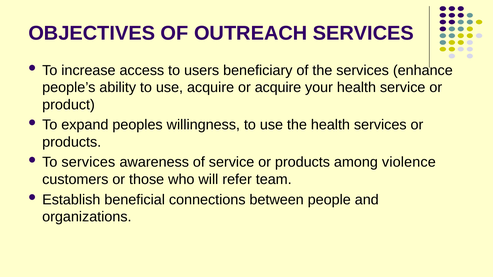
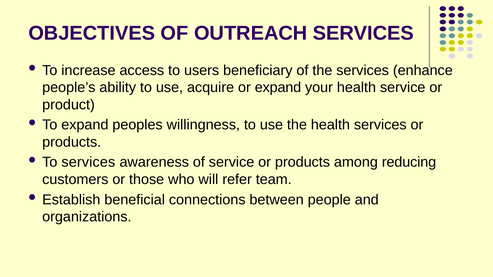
or acquire: acquire -> expand (278, 88)
violence: violence -> reducing (409, 162)
